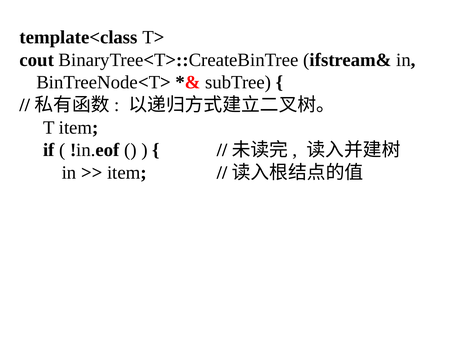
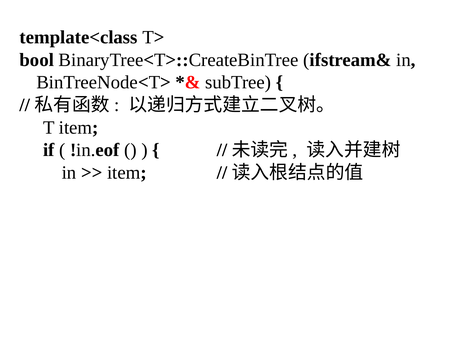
cout: cout -> bool (37, 60)
